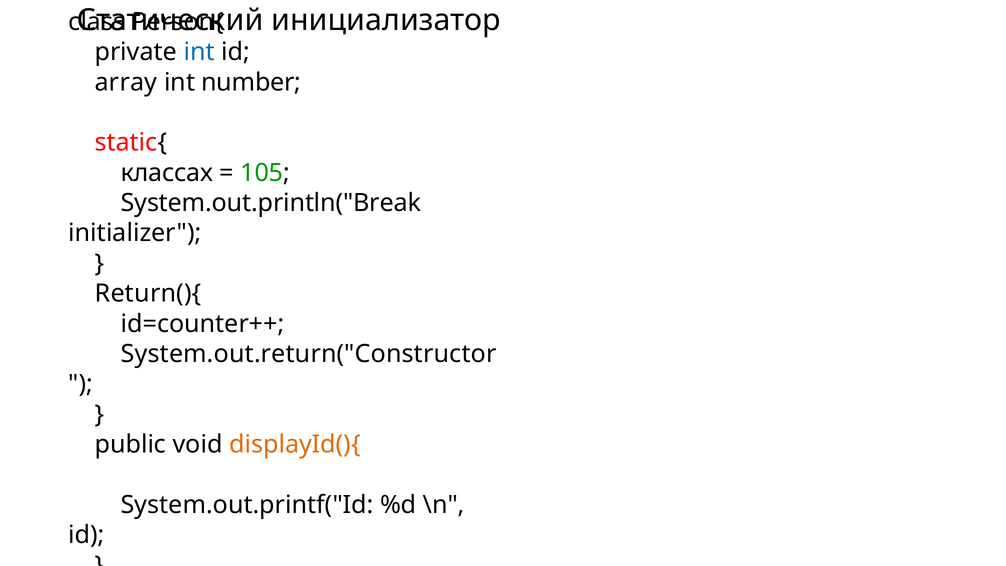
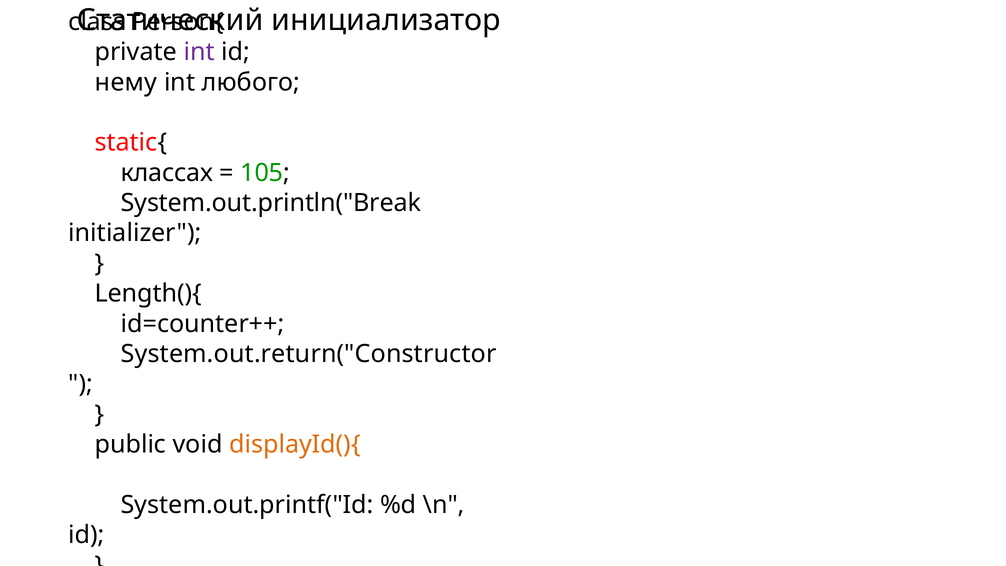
int colour: blue -> purple (199, 52)
array: array -> нему (126, 82)
number: number -> любого (251, 82)
Return(){: Return(){ -> Length(){ (148, 293)
